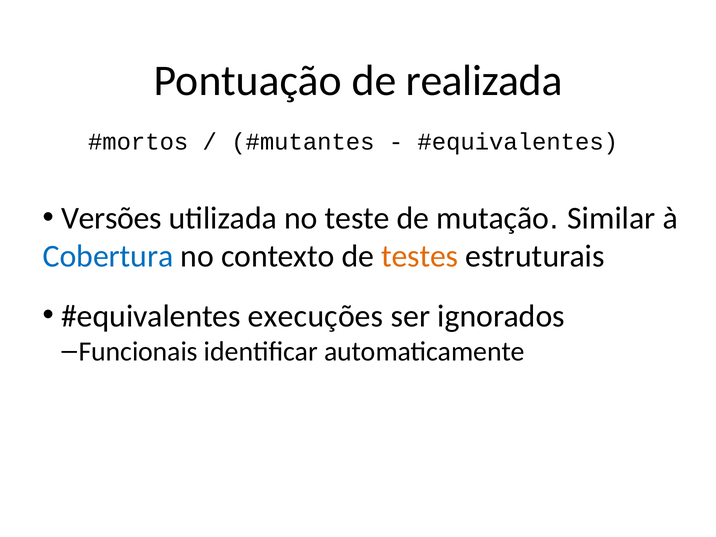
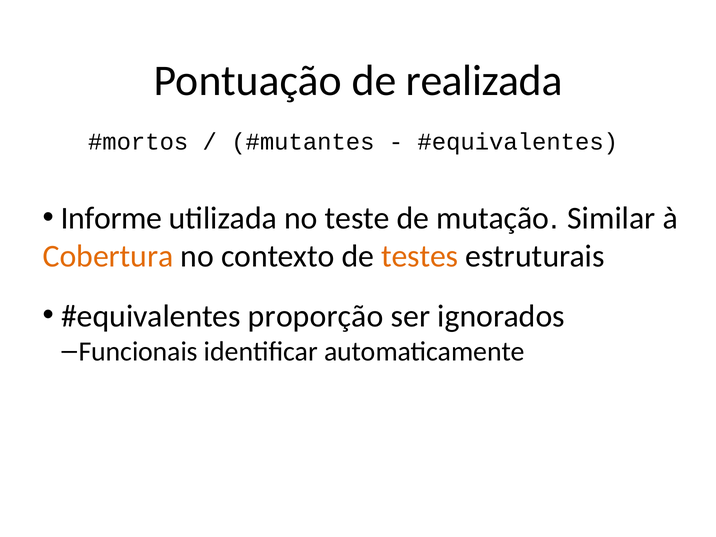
Versões: Versões -> Informe (111, 218)
Cobertura colour: blue -> orange (108, 256)
execuções: execuções -> proporção (316, 316)
